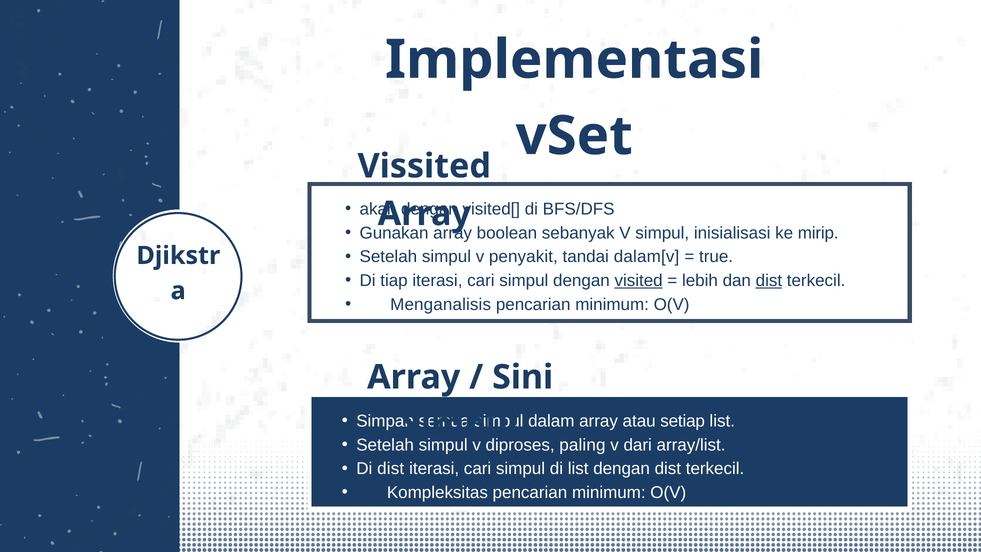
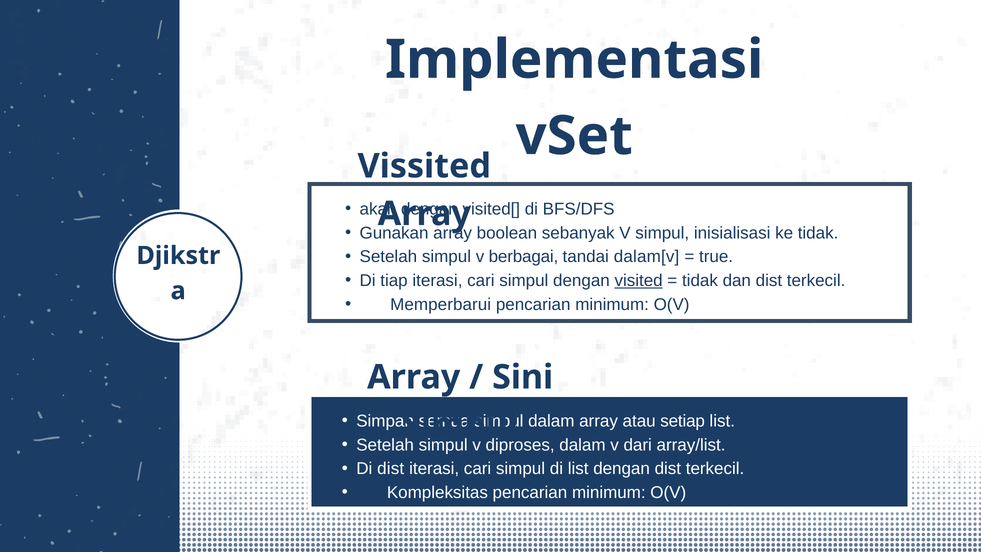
ke mirip: mirip -> tidak (818, 233)
penyakit: penyakit -> berbagai (523, 257)
lebih: lebih -> tidak (700, 281)
dist underline: present -> none (769, 281)
Menganalisis: Menganalisis -> Memperbarui (441, 304)
paling: paling -> dalam (582, 445)
